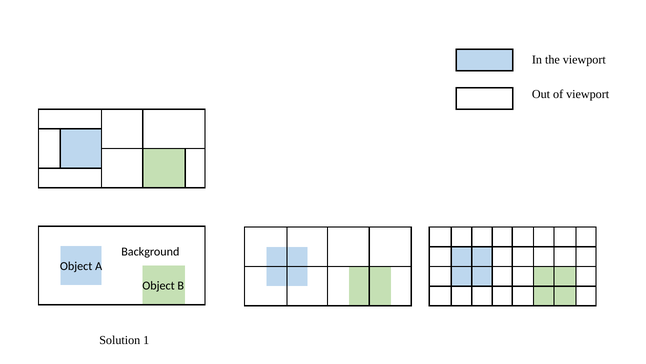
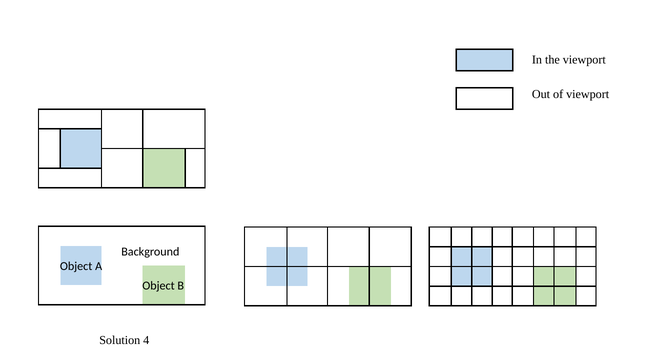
1: 1 -> 4 (146, 340)
